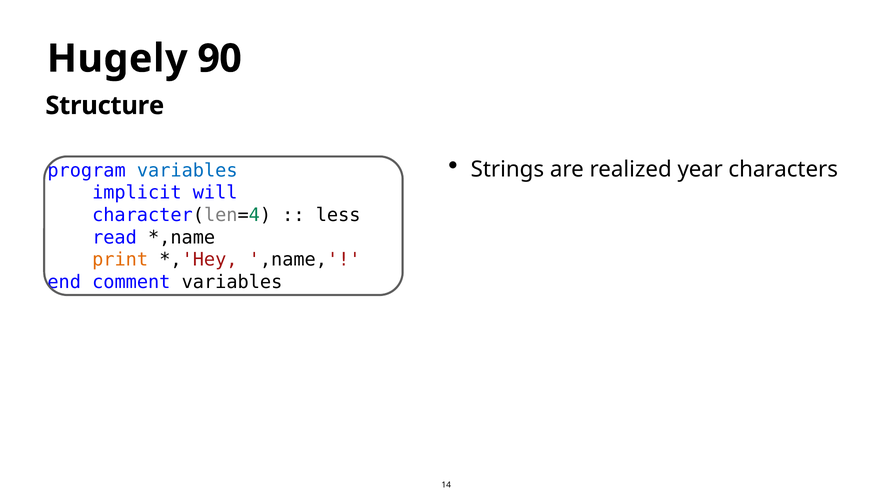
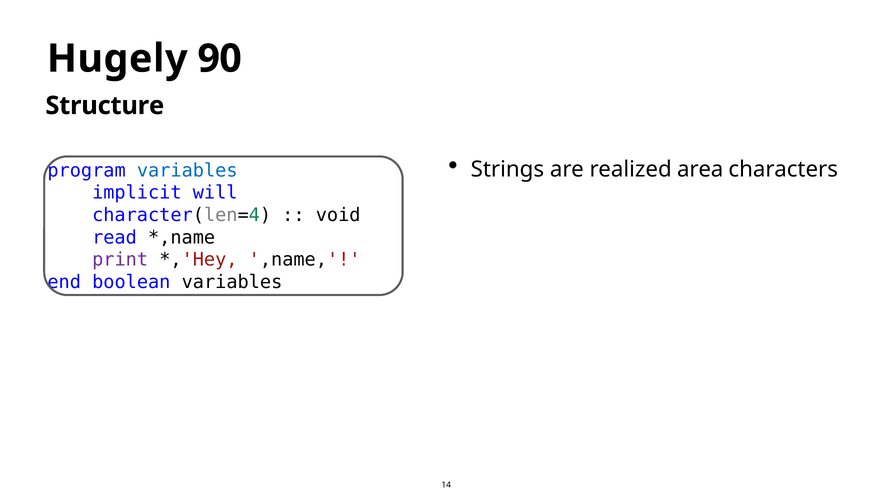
year: year -> area (700, 169)
less: less -> void (338, 215)
print colour: orange -> purple (120, 260)
comment: comment -> boolean (131, 282)
